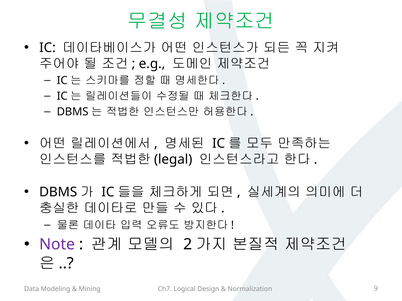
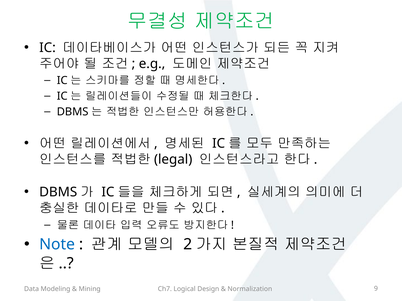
Note colour: purple -> blue (57, 245)
